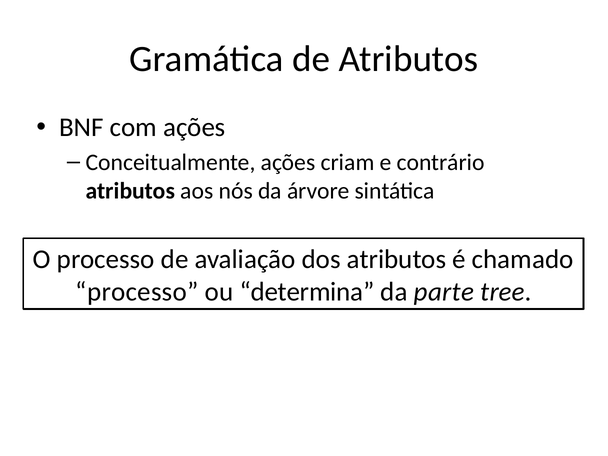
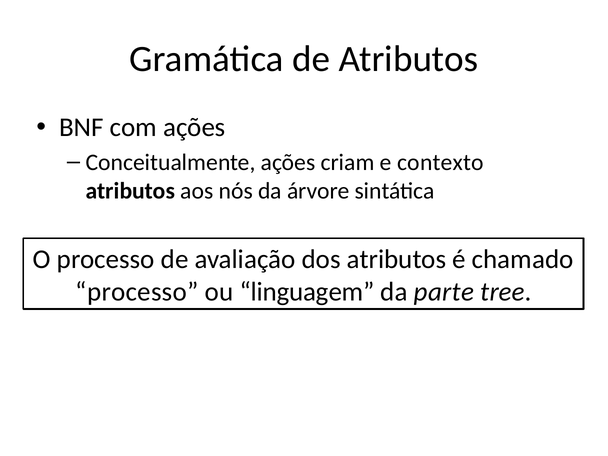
contrário: contrário -> contexto (440, 162)
determina: determina -> linguagem (307, 292)
